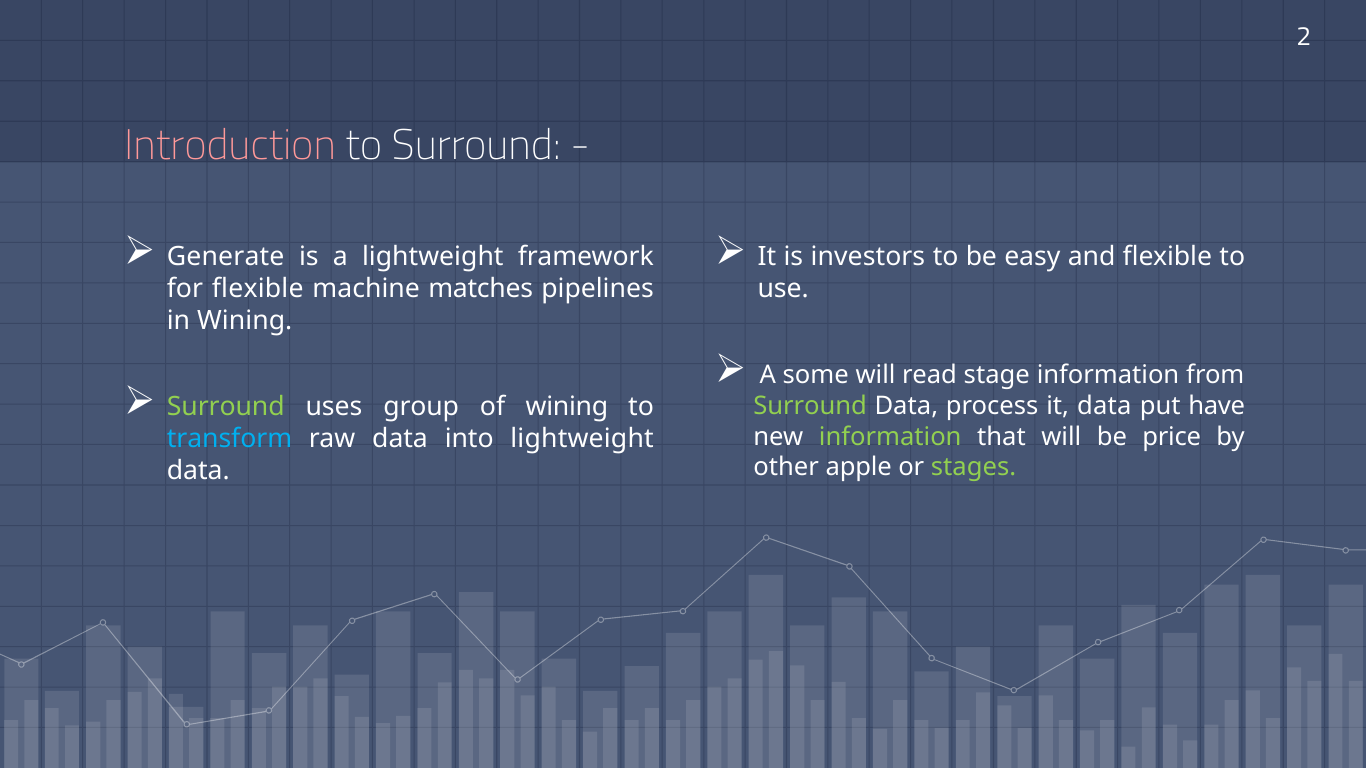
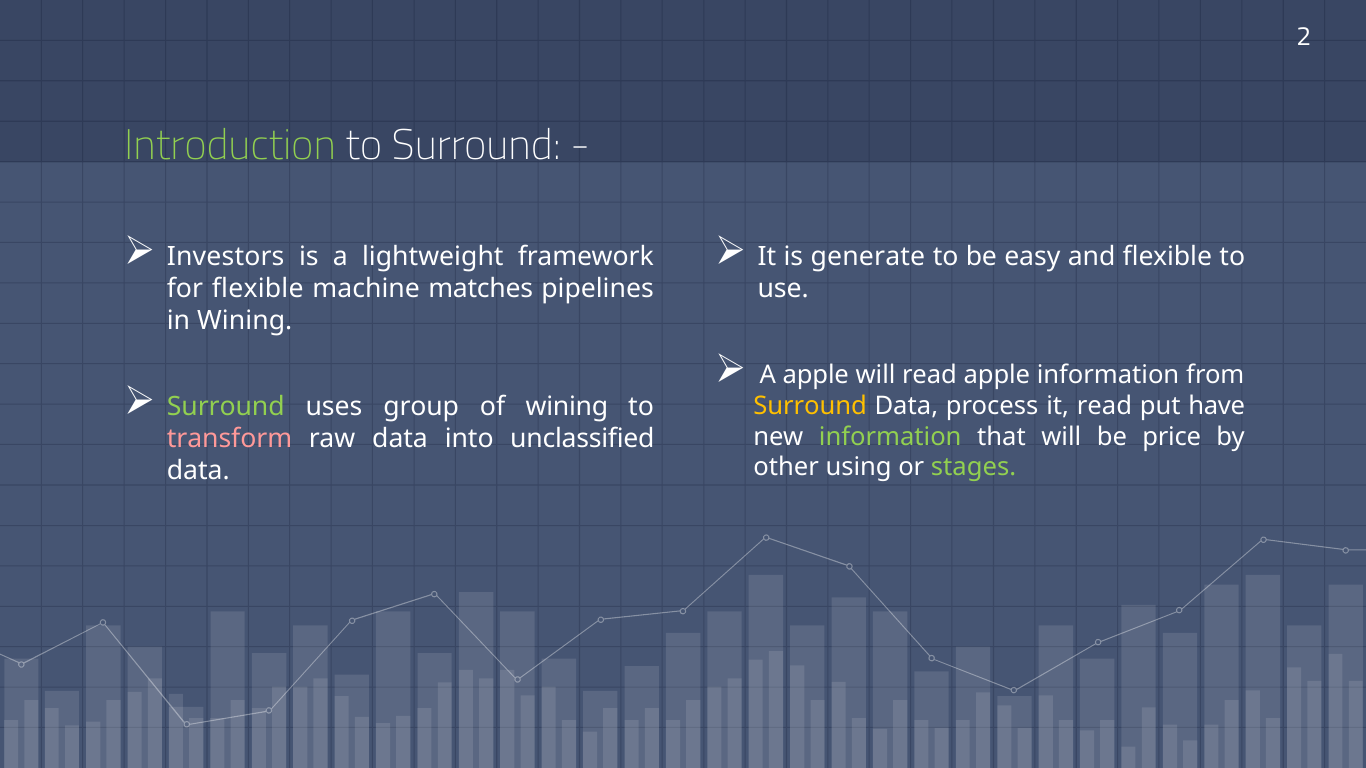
Introduction colour: pink -> light green (230, 146)
Generate: Generate -> Investors (226, 257)
investors: investors -> generate (868, 257)
A some: some -> apple (816, 375)
read stage: stage -> apple (997, 375)
Surround colour: light green -> yellow (810, 406)
it data: data -> read (1104, 406)
transform colour: light blue -> pink (230, 439)
into lightweight: lightweight -> unclassified (582, 439)
apple: apple -> using (859, 468)
